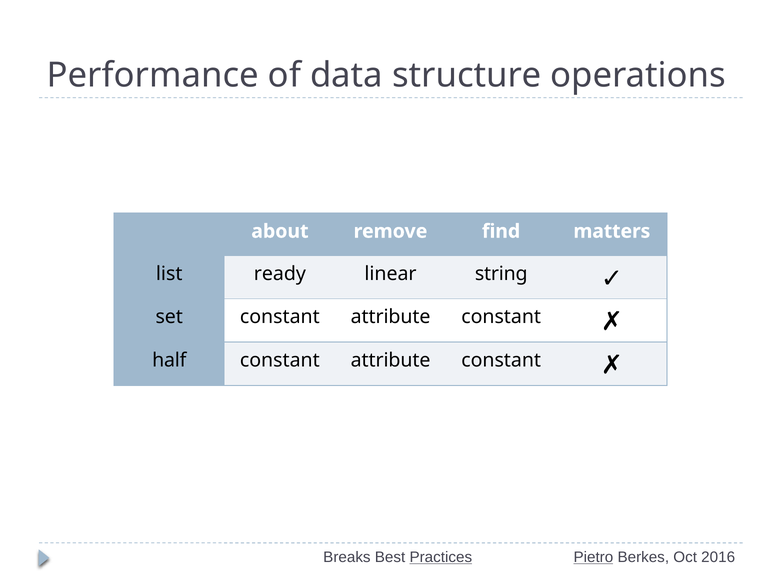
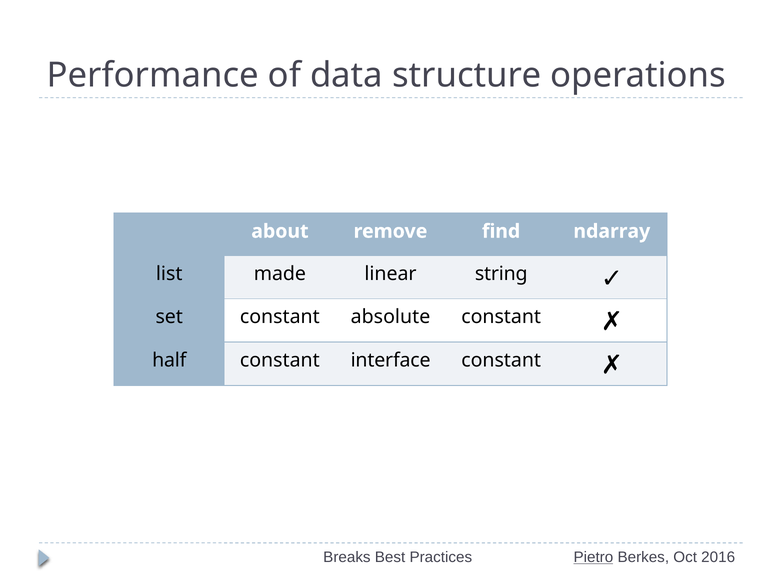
matters: matters -> ndarray (612, 232)
ready: ready -> made (280, 274)
set constant attribute: attribute -> absolute (390, 317)
attribute: attribute -> interface (391, 361)
Practices underline: present -> none (441, 558)
